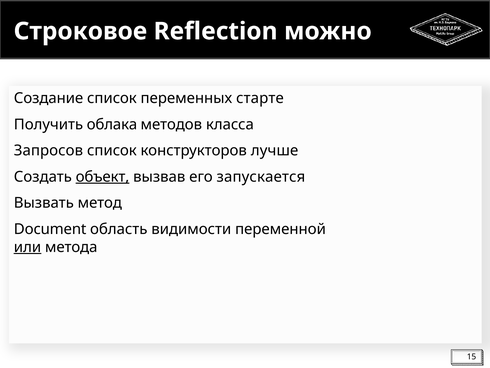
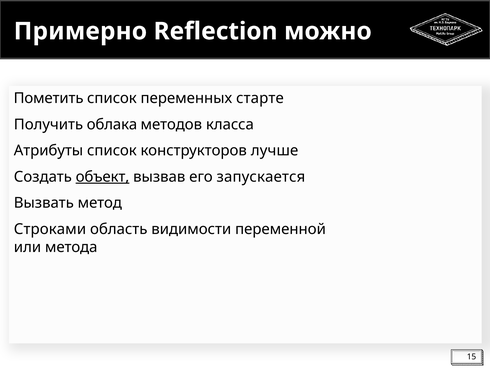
Строковое: Строковое -> Примерно (80, 31)
Создание: Создание -> Пометить (49, 98)
Запросов: Запросов -> Атрибуты (49, 150)
Document: Document -> Строками (50, 229)
или underline: present -> none (28, 247)
